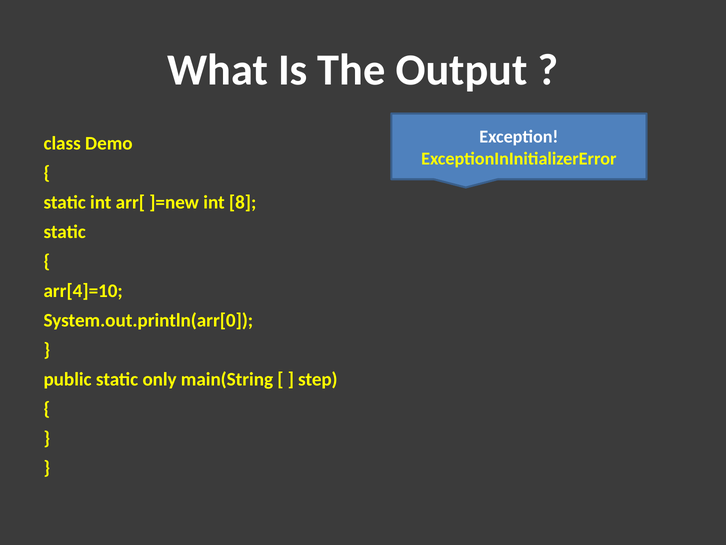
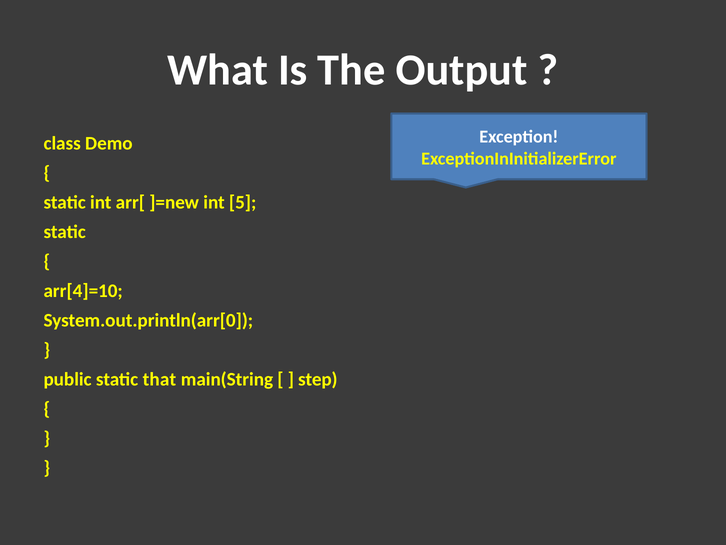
8: 8 -> 5 (243, 202)
only: only -> that (159, 379)
